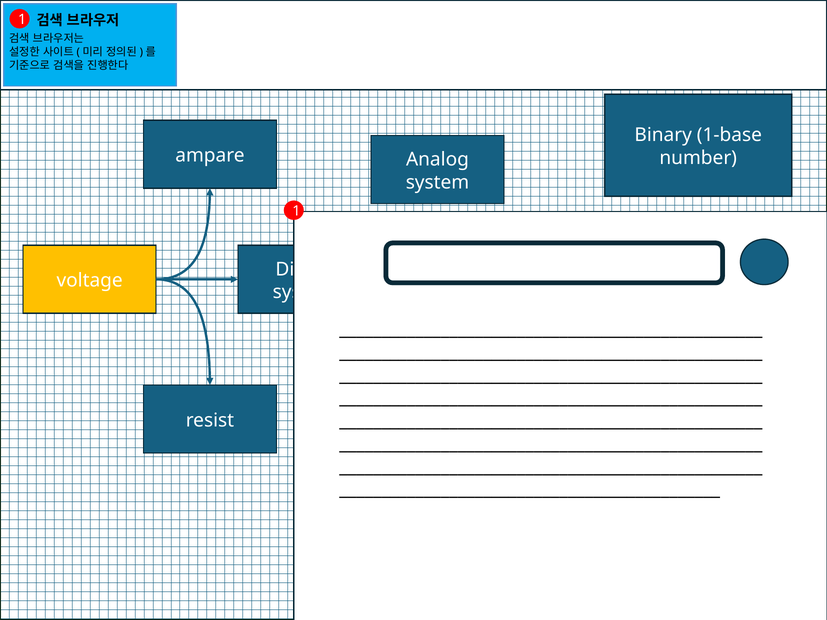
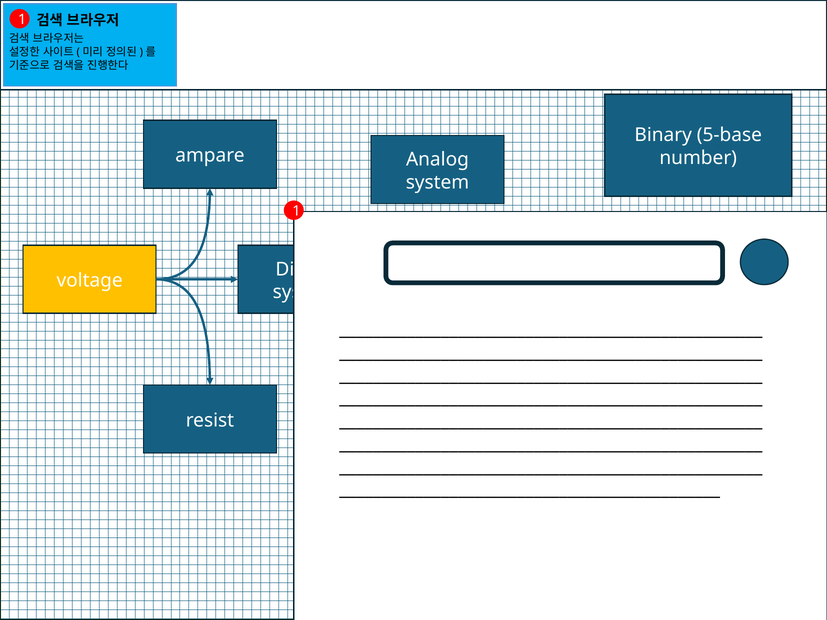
1-base: 1-base -> 5-base (729, 135)
